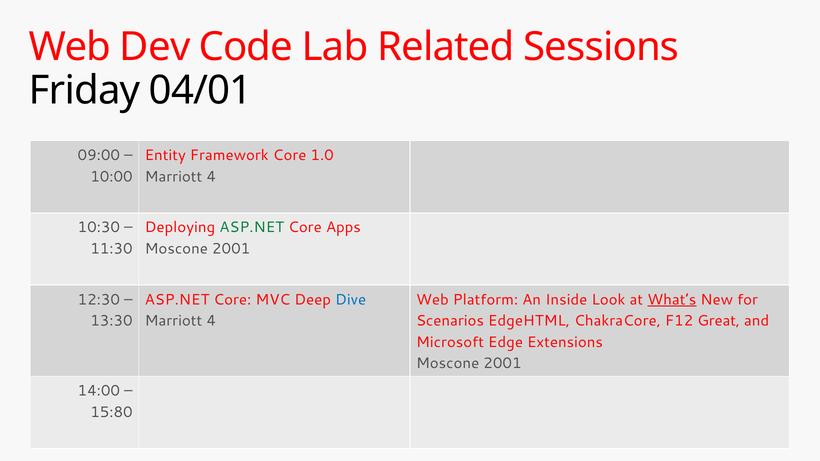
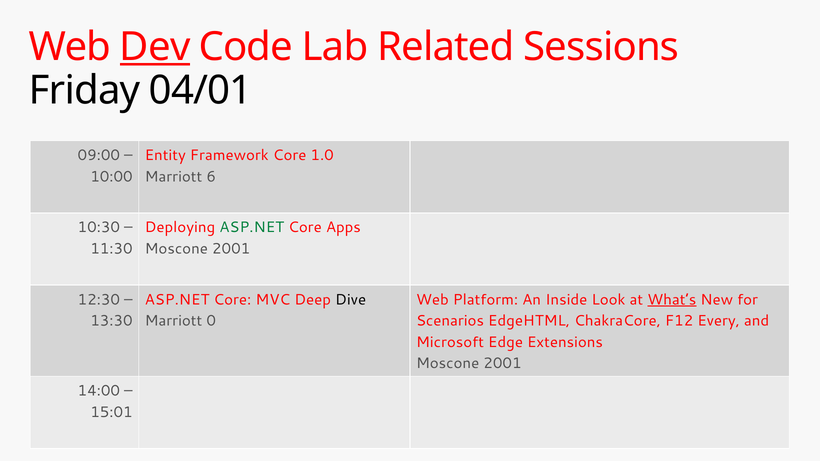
Dev underline: none -> present (155, 47)
4: 4 -> 6 (211, 177)
Dive colour: blue -> black (351, 300)
4: 4 -> 0 (211, 321)
Great: Great -> Every (719, 321)
15:80: 15:80 -> 15:01 (111, 412)
